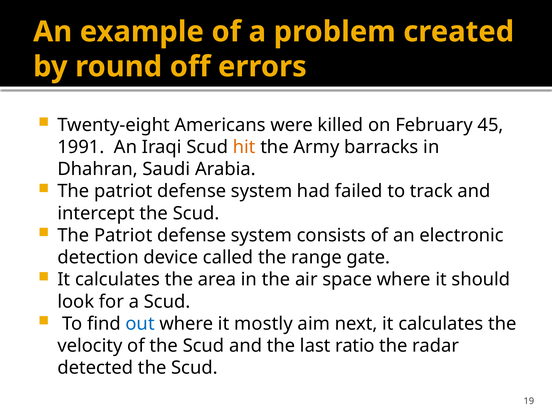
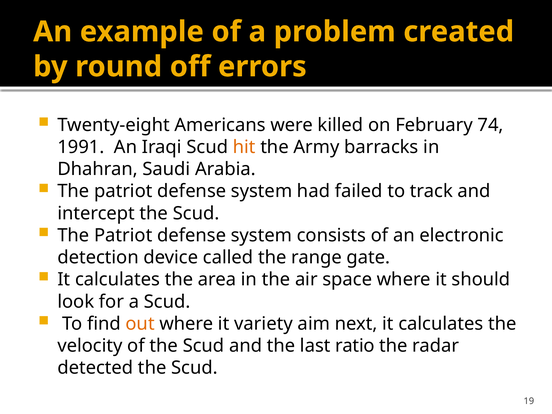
45: 45 -> 74 (491, 125)
out colour: blue -> orange (140, 324)
mostly: mostly -> variety (263, 324)
